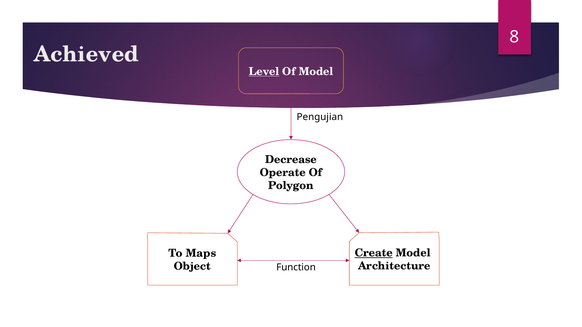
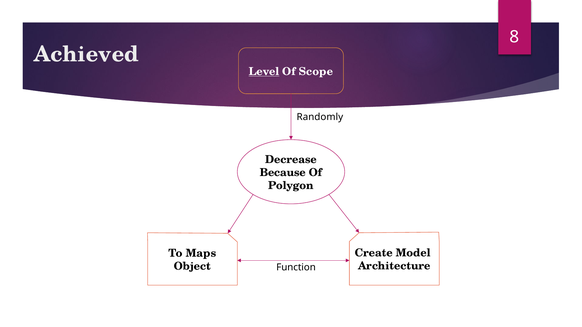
Of Model: Model -> Scope (316, 72)
Pengujian: Pengujian -> Randomly (320, 117)
Operate: Operate -> Because (283, 173)
Create underline: present -> none (374, 253)
